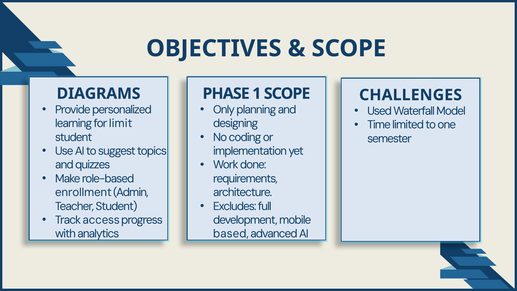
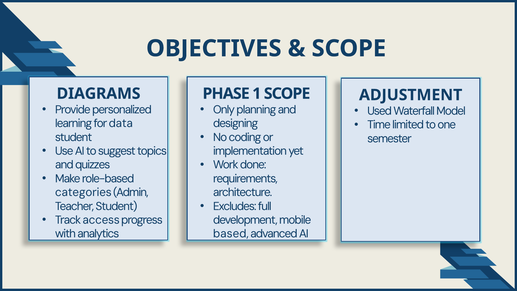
CHALLENGES: CHALLENGES -> ADJUSTMENT (411, 95)
limit: limit -> data (121, 123)
enrollment: enrollment -> categories (83, 192)
